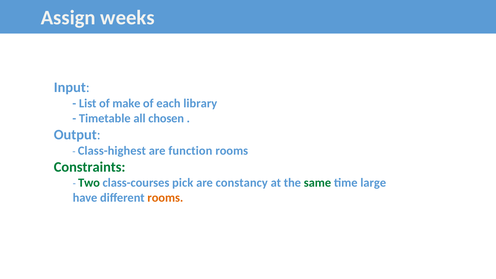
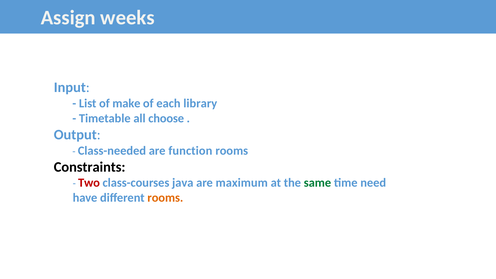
chosen: chosen -> choose (166, 118)
Class-highest: Class-highest -> Class-needed (112, 151)
Constraints colour: green -> black (90, 167)
Two colour: green -> red (89, 183)
pick: pick -> java (183, 183)
constancy: constancy -> maximum (242, 183)
large: large -> need (373, 183)
